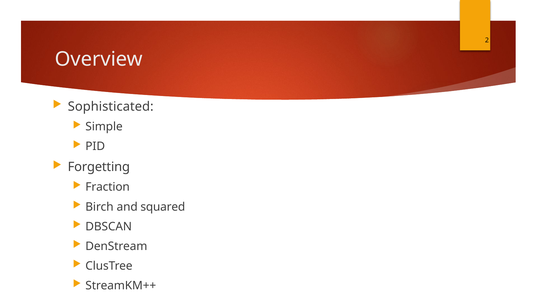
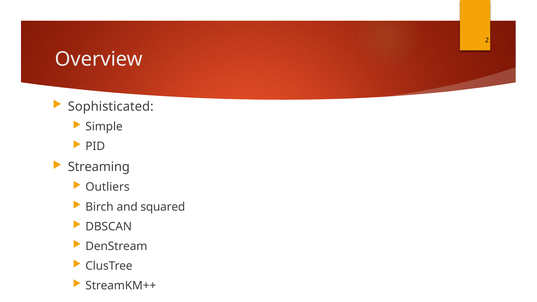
Forgetting: Forgetting -> Streaming (99, 167)
Fraction: Fraction -> Outliers (108, 187)
